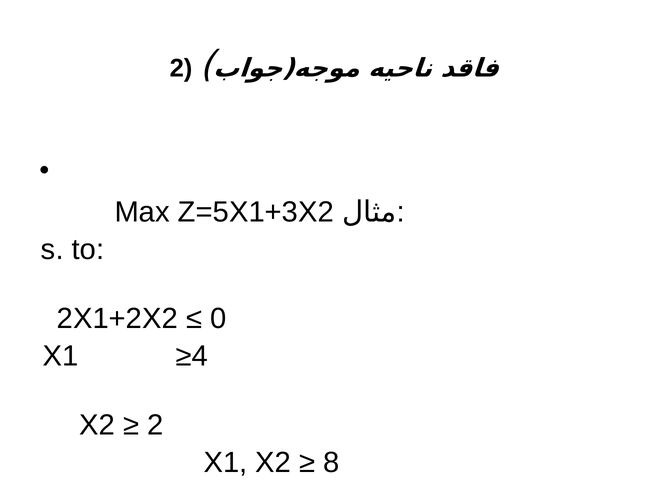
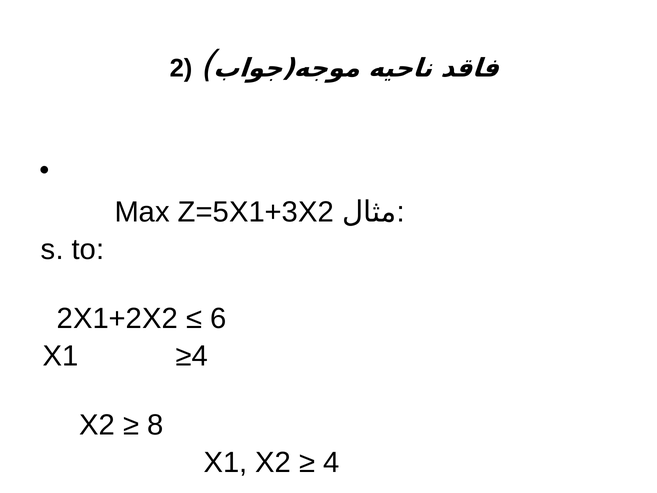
0: 0 -> 6 (218, 319)
2: 2 -> 8 (155, 425)
8: 8 -> 4 (332, 462)
